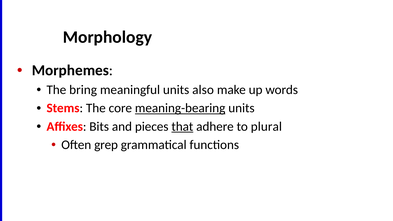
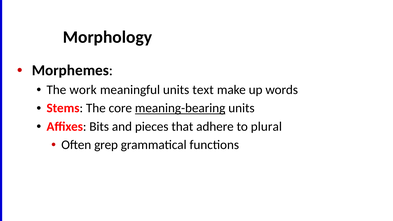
bring: bring -> work (83, 90)
also: also -> text (203, 90)
that underline: present -> none (182, 127)
